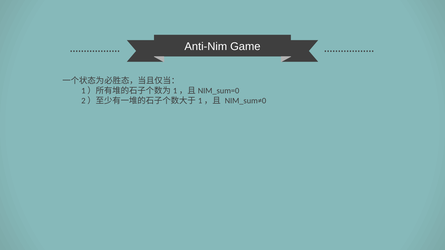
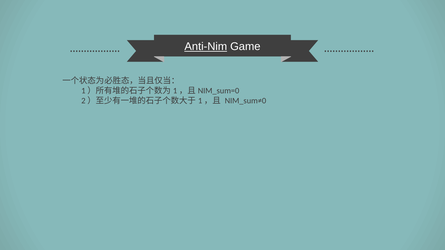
Anti-Nim underline: none -> present (206, 46)
